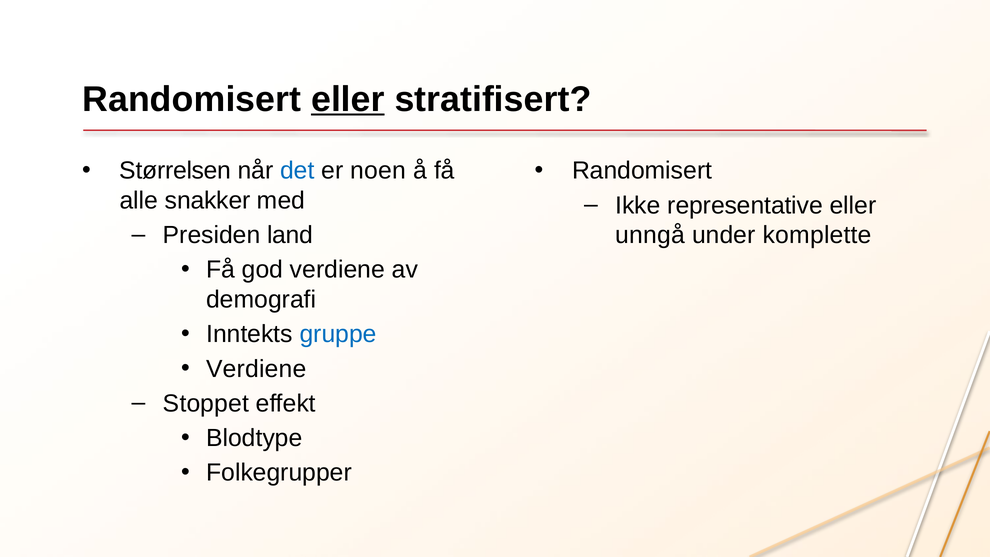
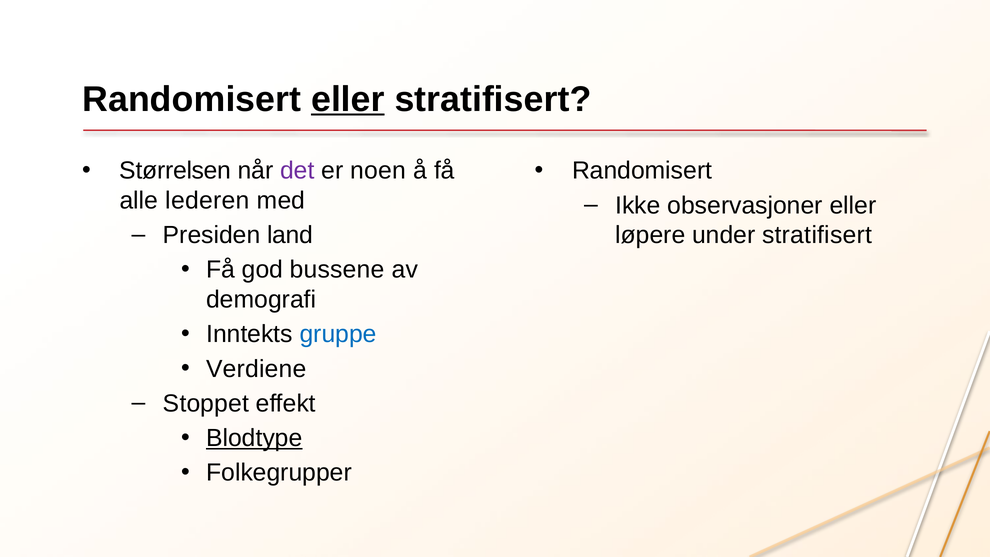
det colour: blue -> purple (297, 171)
snakker: snakker -> lederen (207, 200)
representative: representative -> observasjoner (745, 205)
unngå: unngå -> løpere (650, 235)
under komplette: komplette -> stratifisert (817, 235)
god verdiene: verdiene -> bussene (337, 270)
Blodtype underline: none -> present (254, 438)
